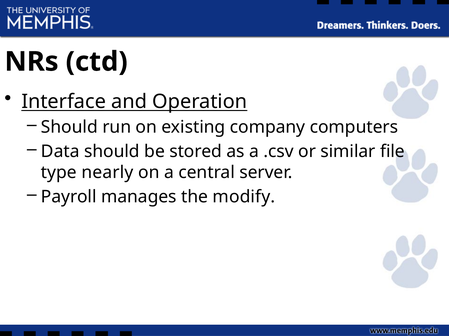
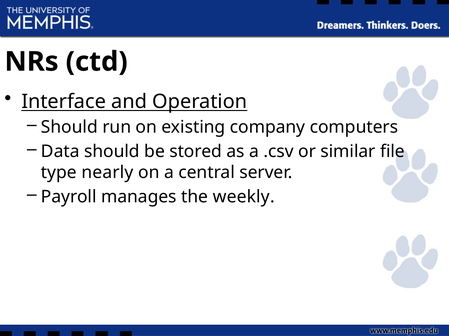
modify: modify -> weekly (244, 197)
